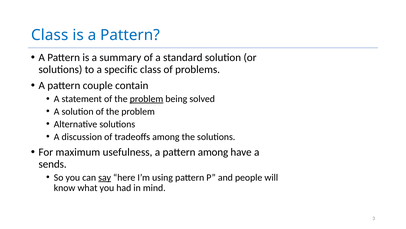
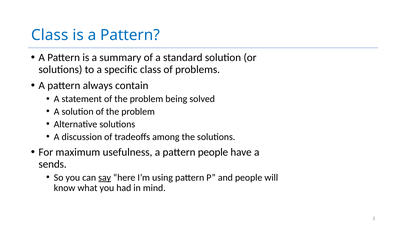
couple: couple -> always (98, 85)
problem underline: present -> none (146, 99)
pattern among: among -> people (213, 152)
